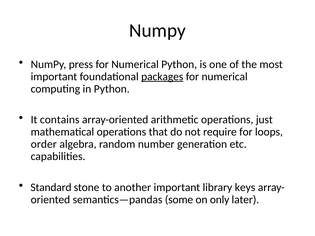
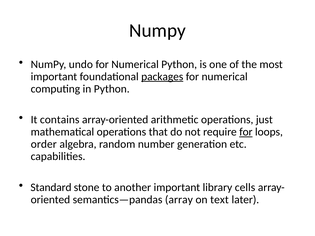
press: press -> undo (81, 64)
for underline: none -> present (246, 132)
keys: keys -> cells (245, 188)
some: some -> array (179, 200)
only: only -> text (220, 200)
